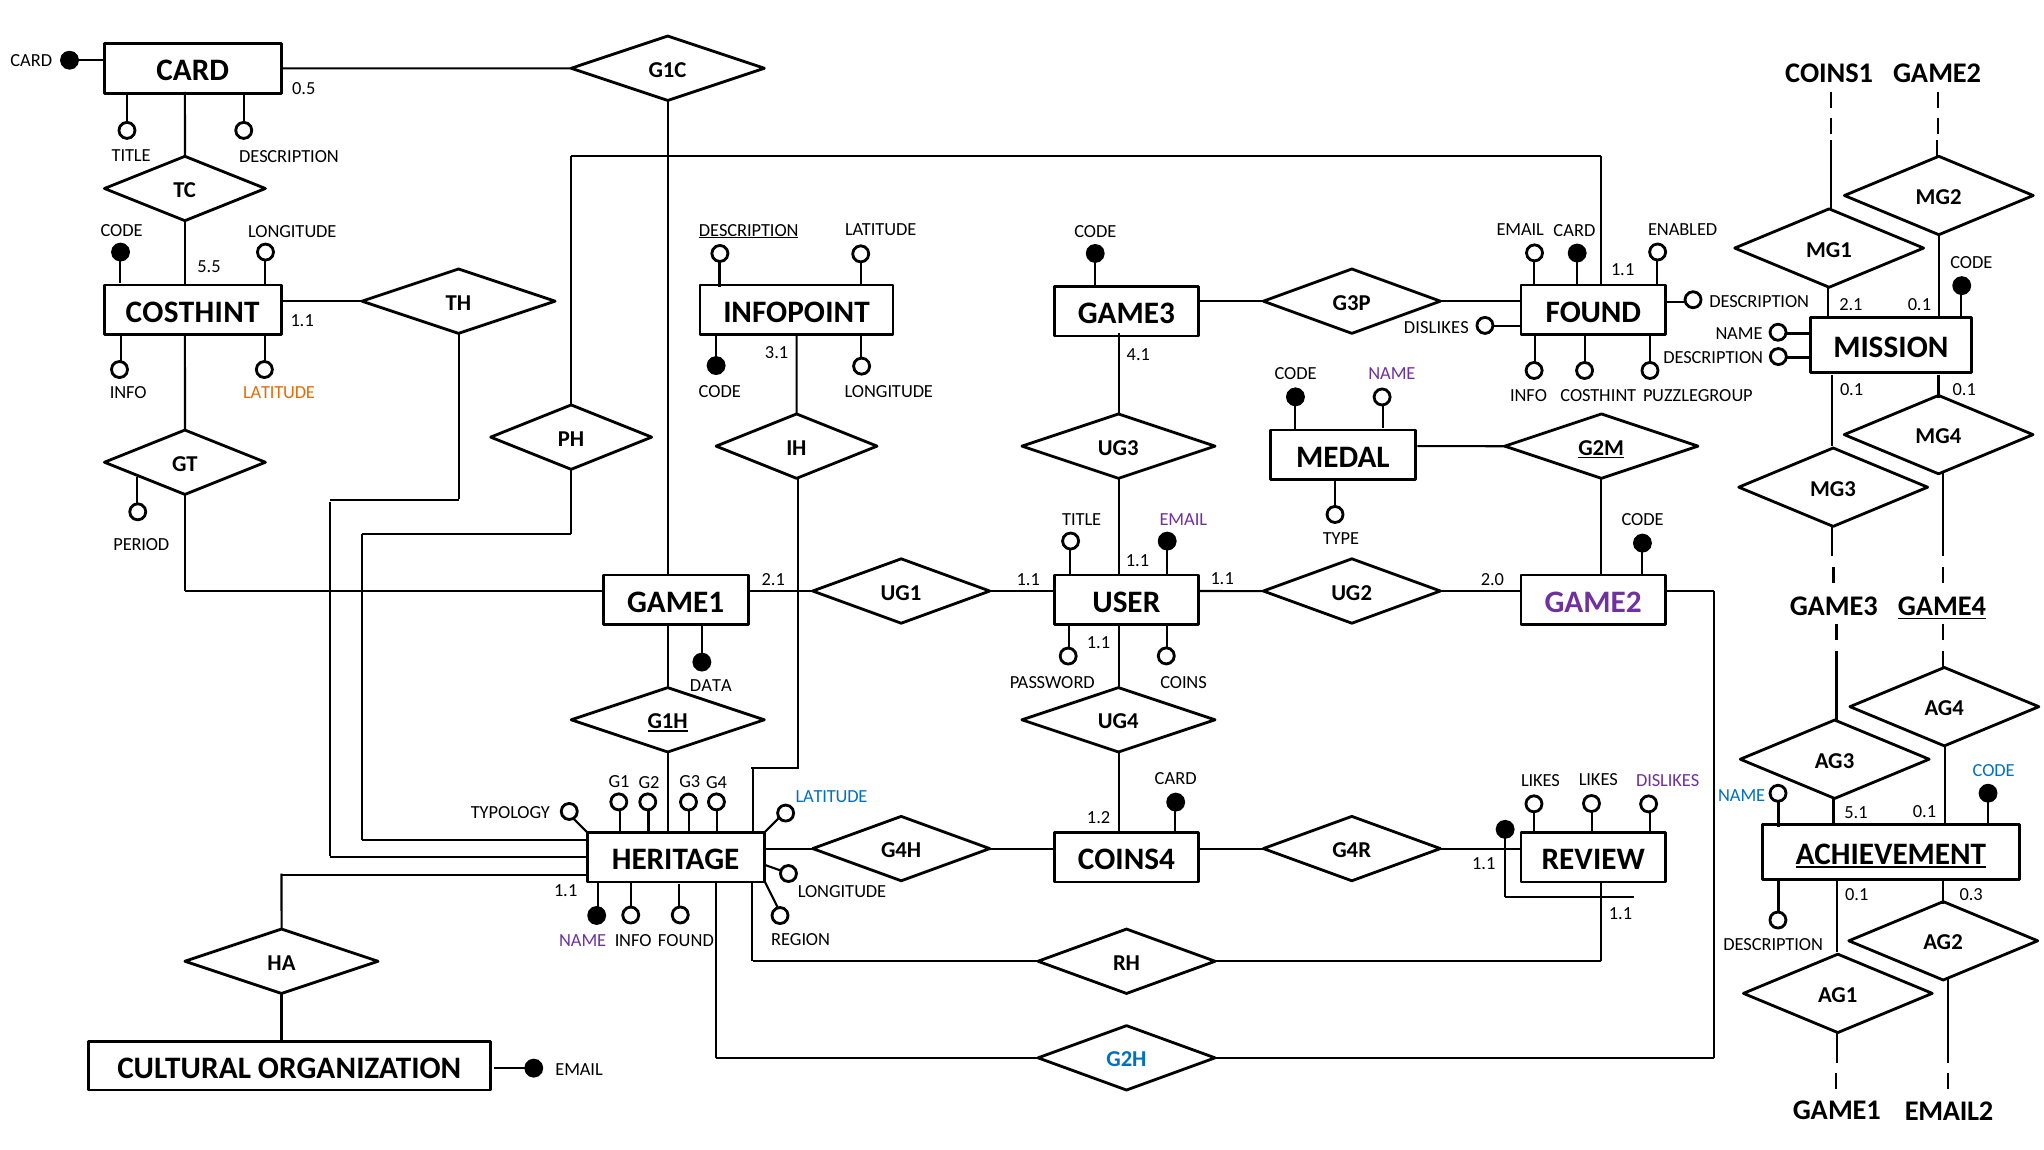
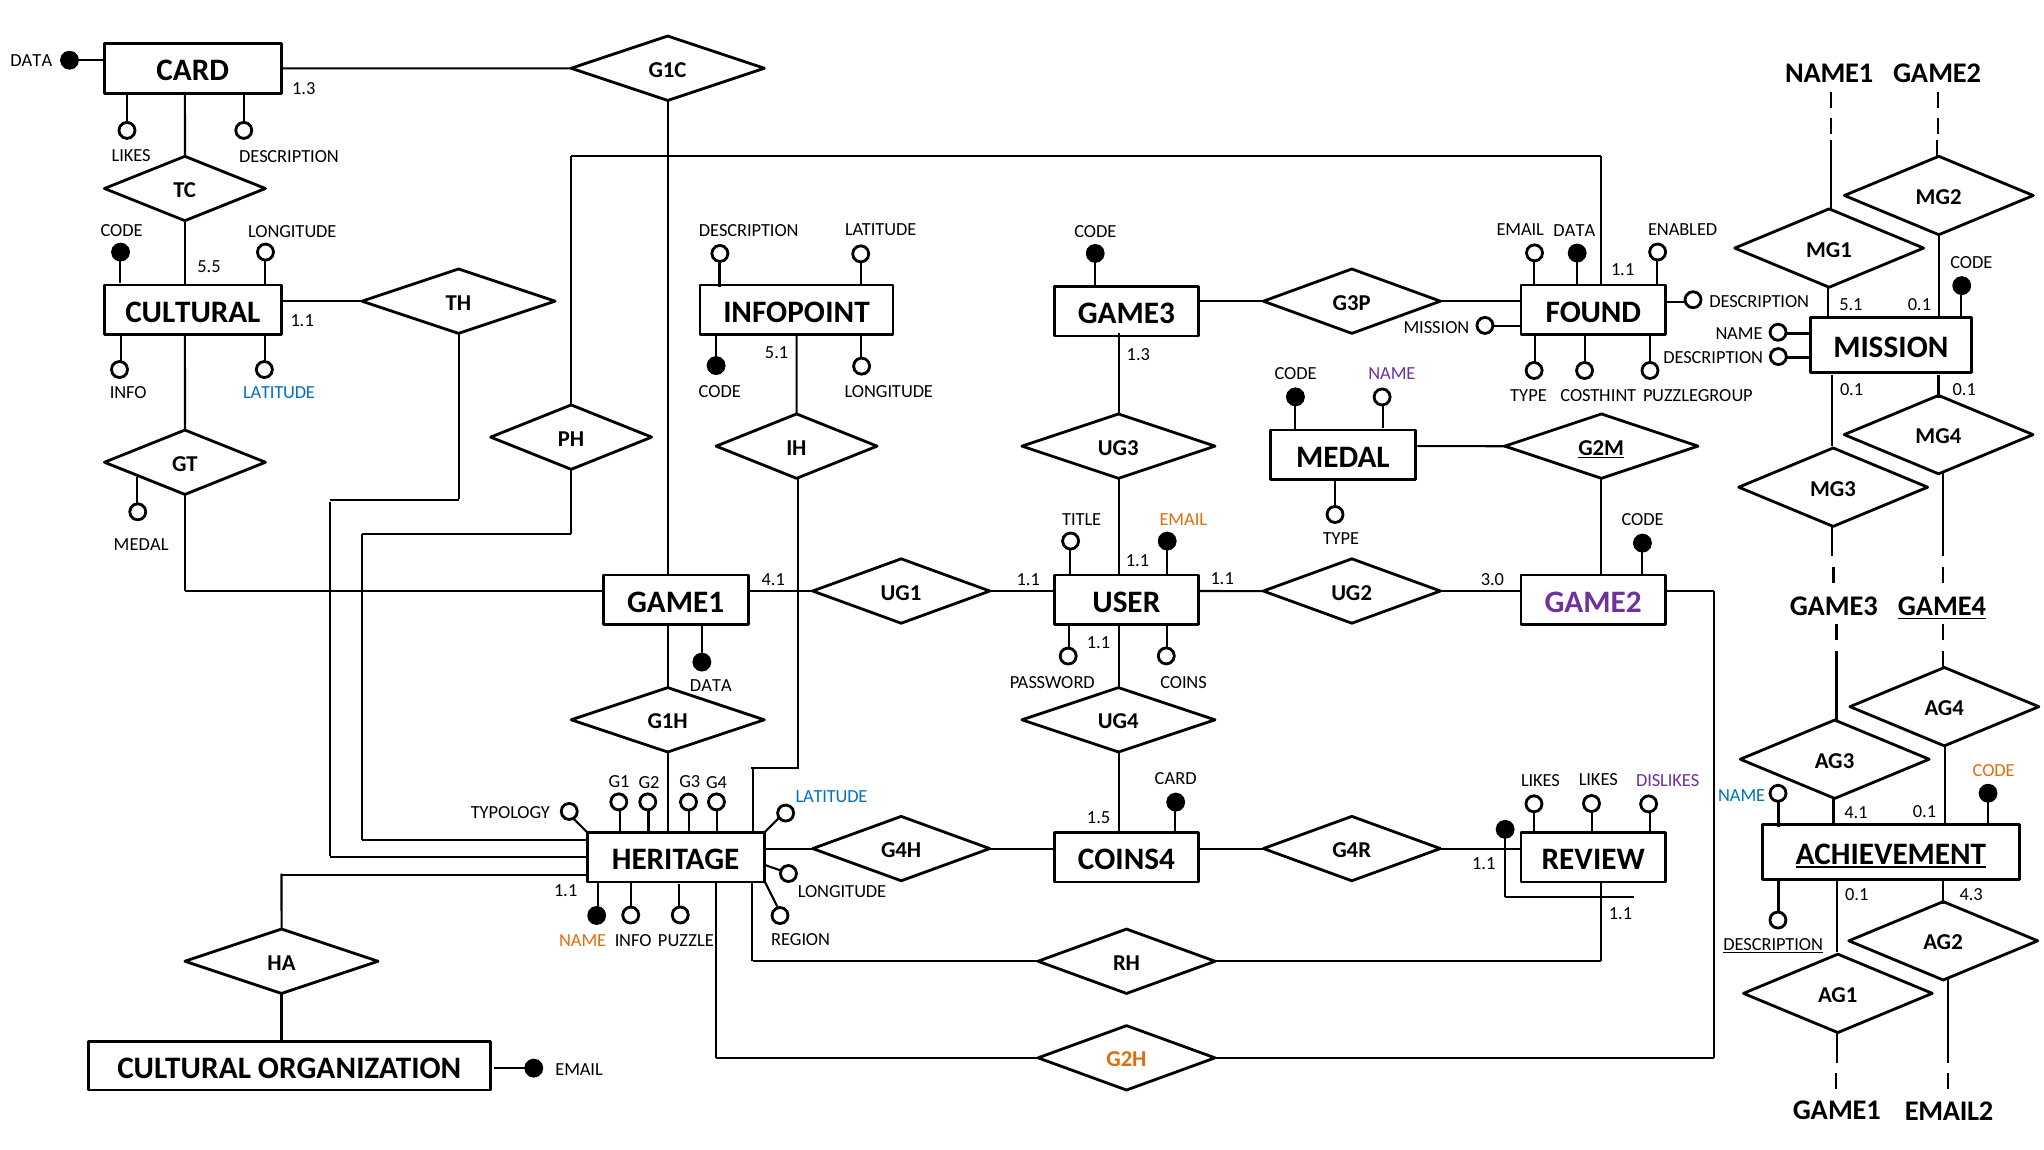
CARD: CARD -> DATA (31, 61)
COINS1: COINS1 -> NAME1 (1829, 73)
0.5: 0.5 -> 1.3 (304, 89)
TITLE: TITLE -> LIKES (131, 155)
DESCRIPTION underline: present -> none (749, 230)
CARD: CARD -> DATA (1574, 230)
2.1: 2.1 -> 5.1 (1851, 304)
COSTHINT: COSTHINT -> CULTURAL (193, 312)
DISLIKES: DISLIKES -> MISSION (1436, 327)
3.1: 3.1 -> 5.1 (777, 352)
4.1: 4.1 -> 1.3 (1138, 354)
LATITUDE colour: orange -> blue (279, 392)
INFO: INFO -> TYPE (1529, 395)
EMAIL colour: purple -> orange (1183, 519)
PERIOD: PERIOD -> MEDAL (141, 544)
2.0: 2.0 -> 3.0 (1492, 580)
2.1: 2.1 -> 4.1 (773, 580)
G1H underline: present -> none (668, 721)
CODE colour: blue -> orange (1994, 770)
5.1: 5.1 -> 4.1 (1856, 812)
1.2: 1.2 -> 1.5 (1099, 818)
0.3: 0.3 -> 4.3 (1971, 894)
NAME colour: purple -> orange (583, 941)
INFO FOUND: FOUND -> PUZZLE (686, 940)
DESCRIPTION underline: none -> present (1773, 945)
G2H colour: blue -> orange (1126, 1059)
